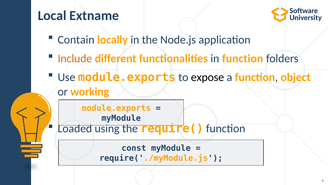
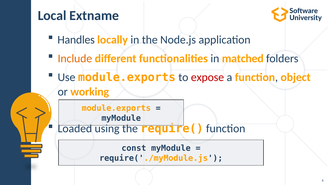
Contain: Contain -> Handles (76, 40)
in function: function -> matched (243, 58)
expose colour: black -> red (207, 77)
